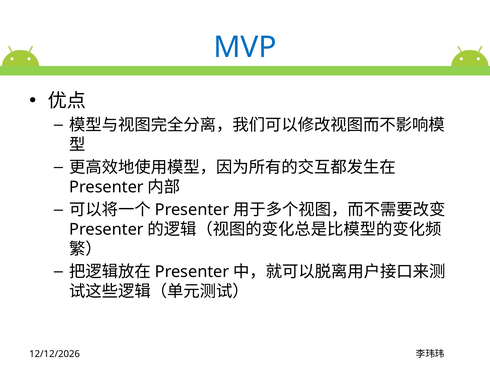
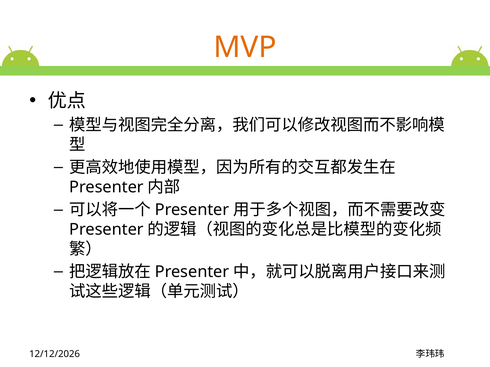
MVP colour: blue -> orange (245, 47)
